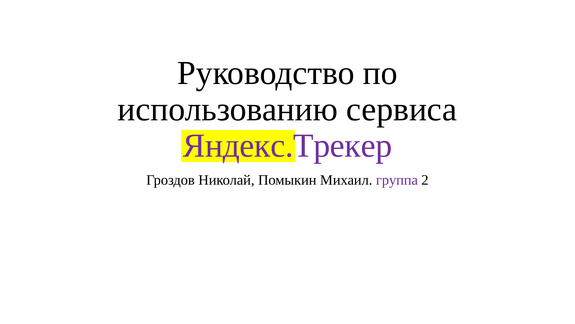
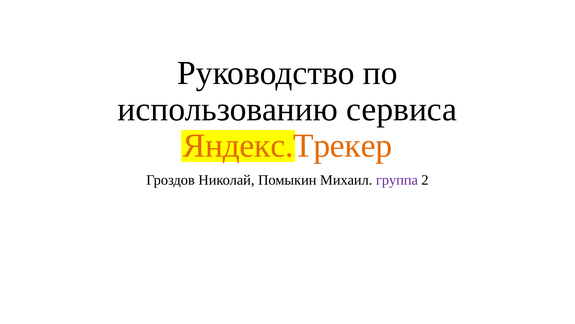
Яндекс.Трекер colour: purple -> orange (288, 145)
